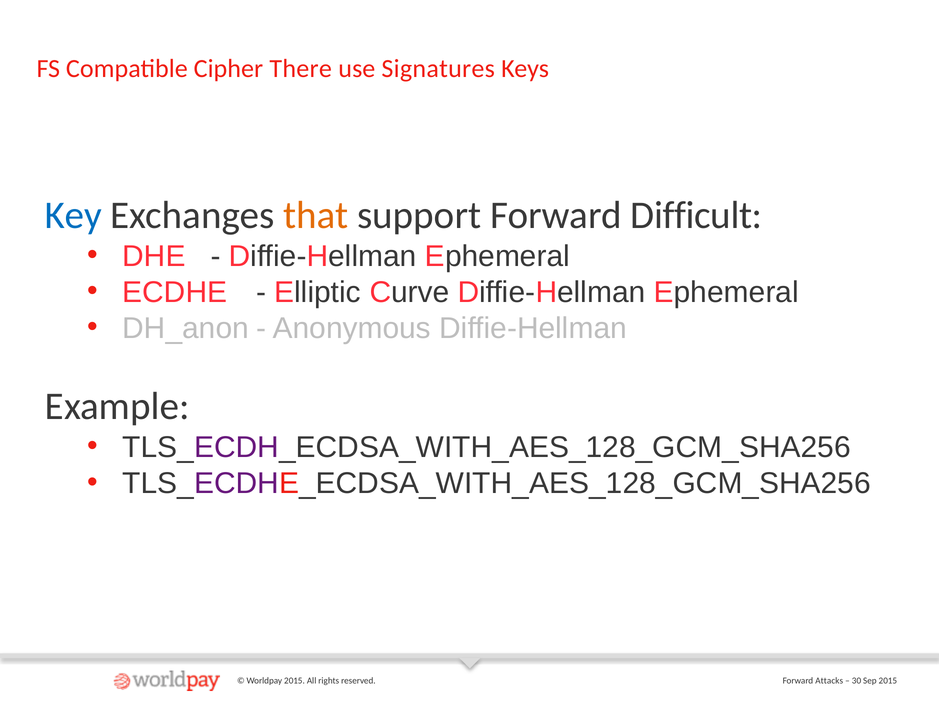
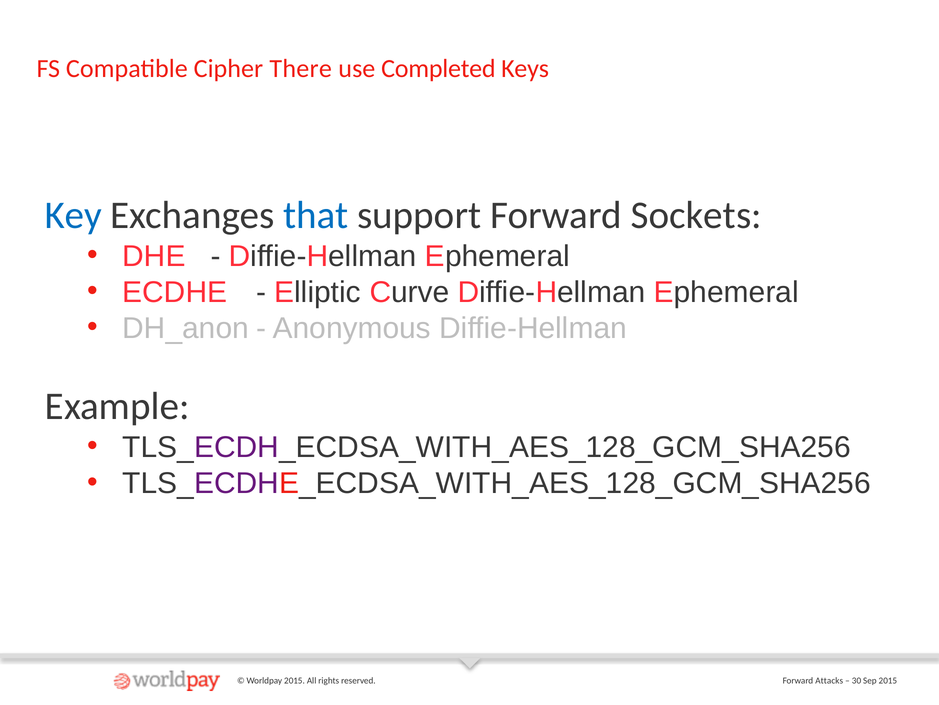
Signatures: Signatures -> Completed (438, 69)
that colour: orange -> blue (316, 215)
Difficult: Difficult -> Sockets (696, 215)
